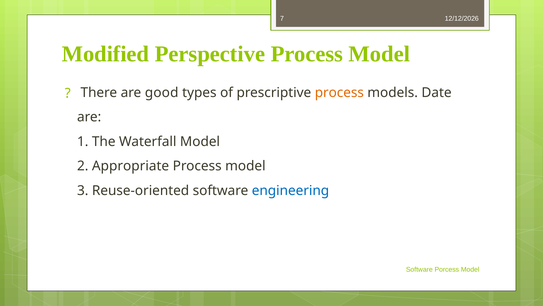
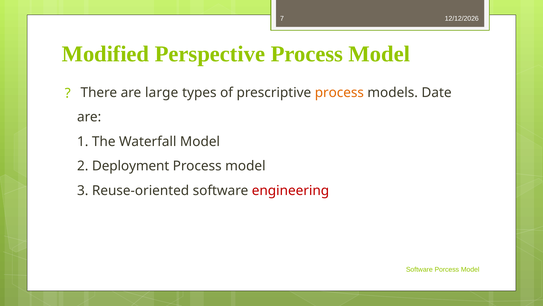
good: good -> large (162, 92)
Appropriate: Appropriate -> Deployment (131, 166)
engineering colour: blue -> red (290, 190)
